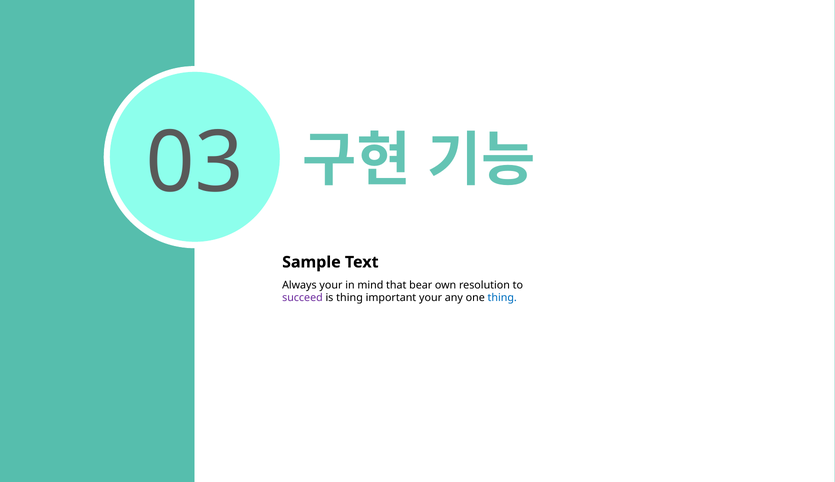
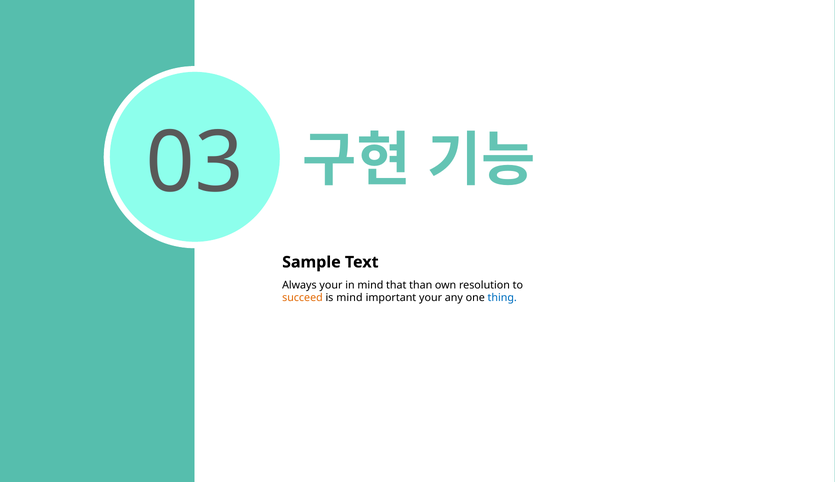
bear: bear -> than (421, 285)
succeed colour: purple -> orange (302, 298)
is thing: thing -> mind (349, 298)
